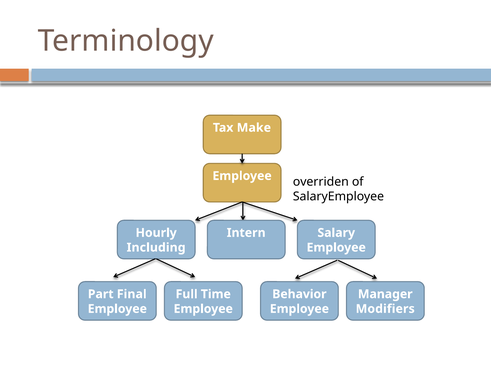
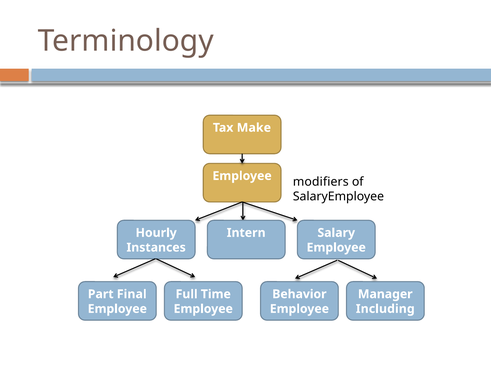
overriden: overriden -> modifiers (321, 182)
Including: Including -> Instances (156, 248)
Modifiers: Modifiers -> Including (385, 309)
